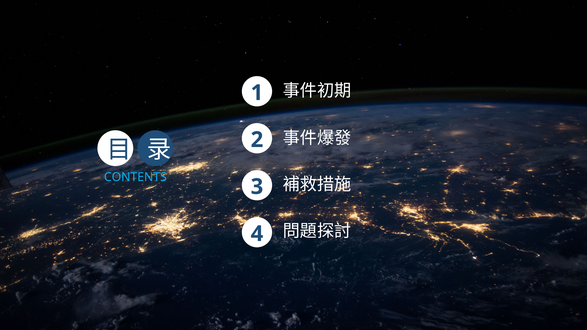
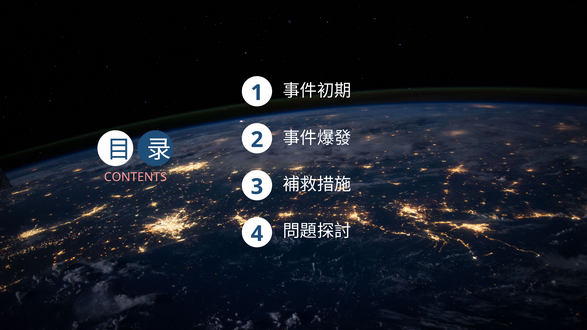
CONTENTS colour: light blue -> pink (135, 177)
